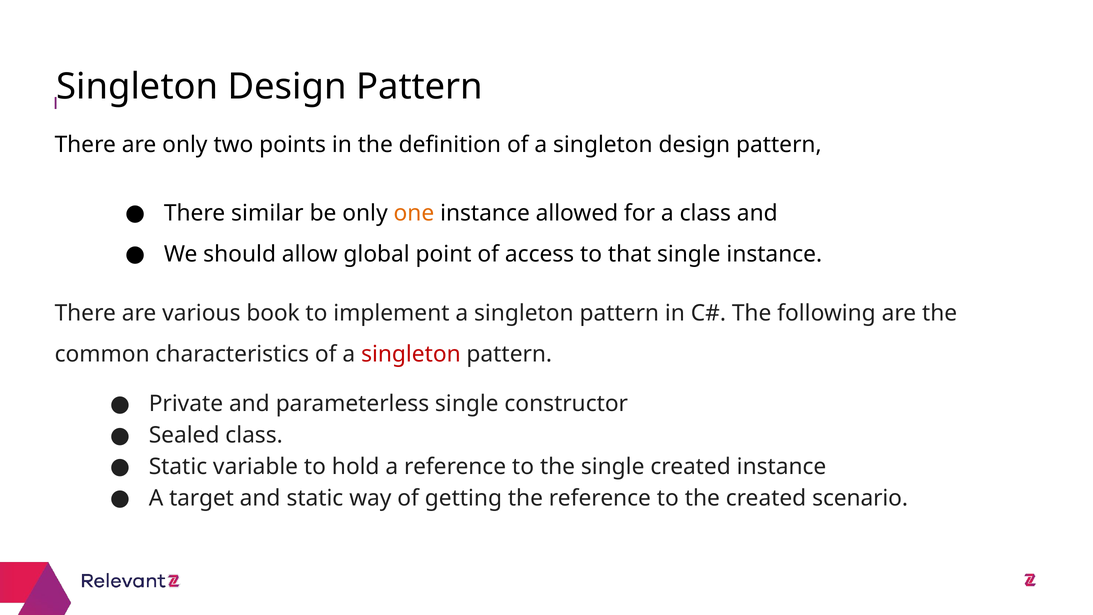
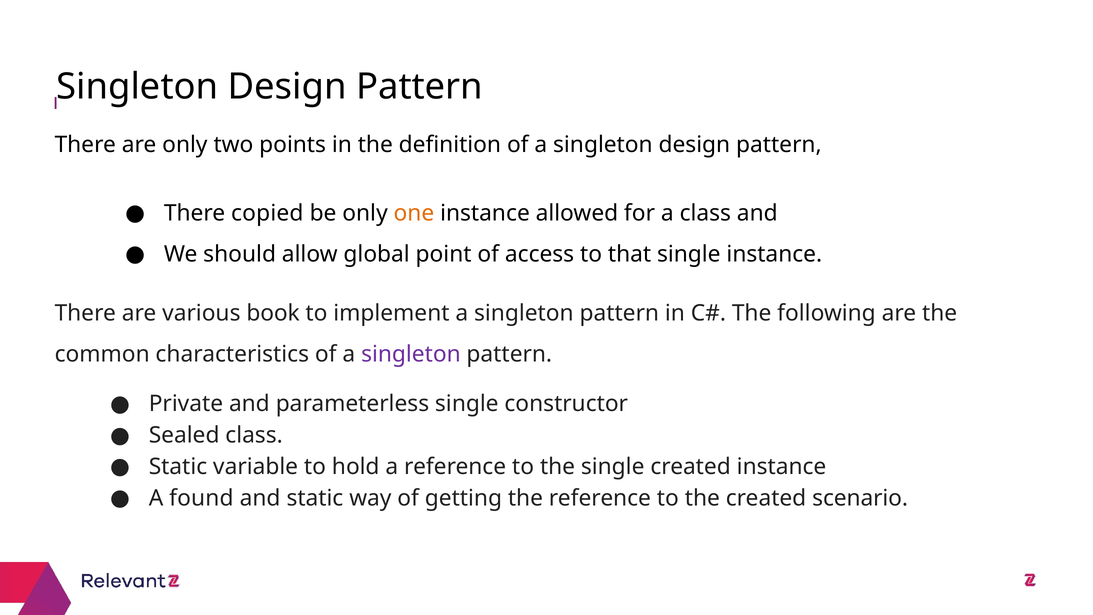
similar: similar -> copied (267, 213)
singleton colour: red -> purple (411, 354)
target: target -> found (201, 498)
